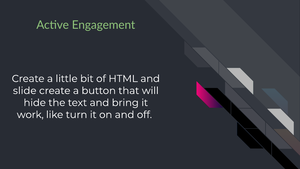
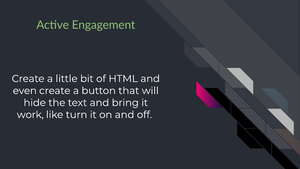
slide: slide -> even (25, 91)
